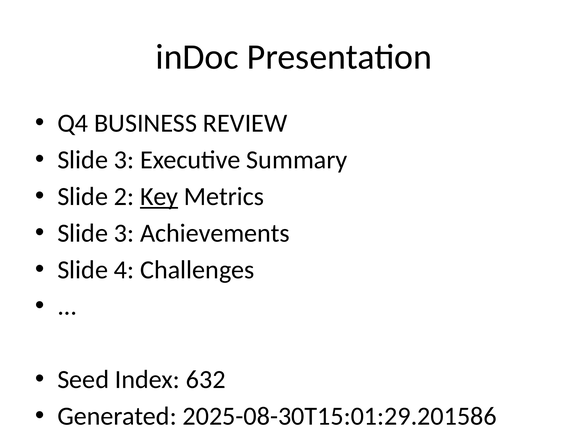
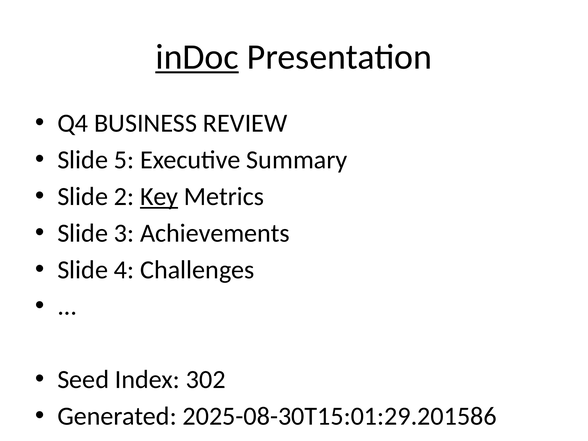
inDoc underline: none -> present (197, 57)
3: 3 -> 5 (124, 160)
632: 632 -> 302 (206, 380)
